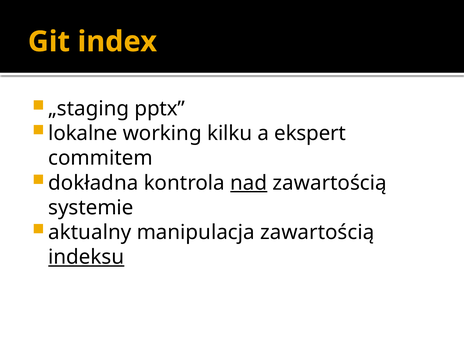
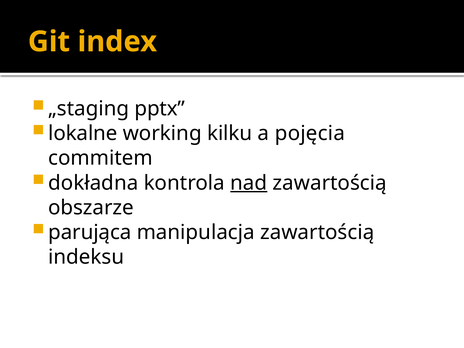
ekspert: ekspert -> pojęcia (310, 133)
systemie: systemie -> obszarze (91, 208)
aktualny: aktualny -> parująca (90, 232)
indeksu underline: present -> none (86, 257)
